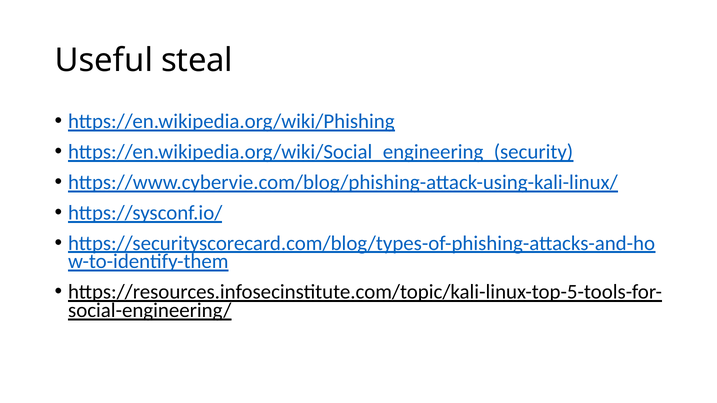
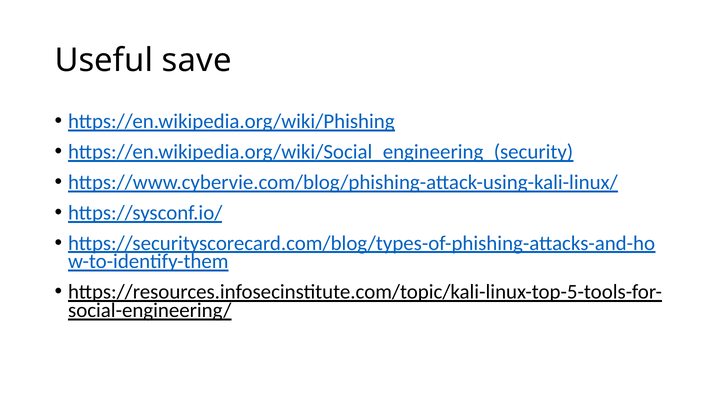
steal: steal -> save (197, 60)
